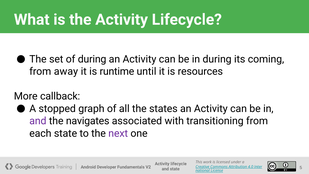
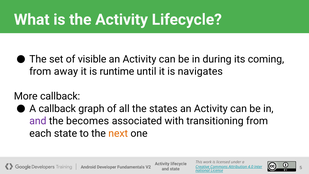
of during: during -> visible (92, 59)
resources: resources -> navigates (200, 71)
A stopped: stopped -> callback (57, 109)
navigates: navigates -> becomes (88, 121)
next colour: purple -> orange (118, 133)
